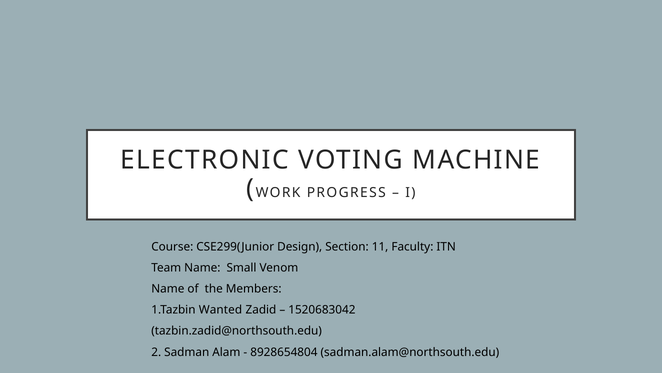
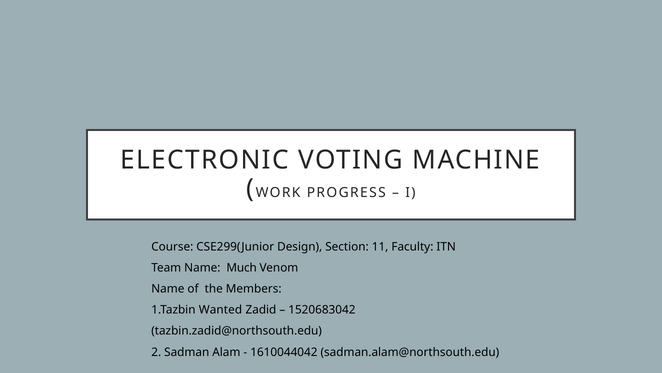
Small: Small -> Much (242, 268)
8928654804: 8928654804 -> 1610044042 (284, 352)
